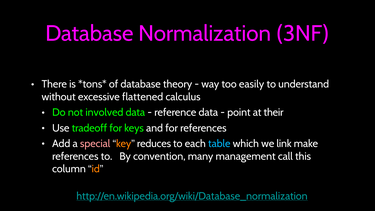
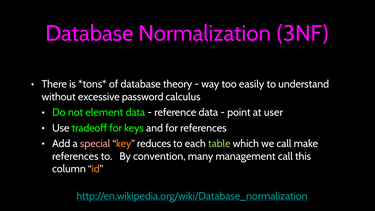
flattened: flattened -> password (143, 97)
involved: involved -> element (104, 112)
their: their -> user (273, 112)
table colour: light blue -> light green (219, 144)
we link: link -> call (284, 144)
